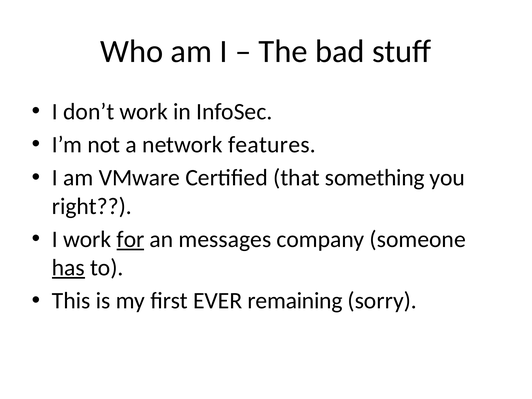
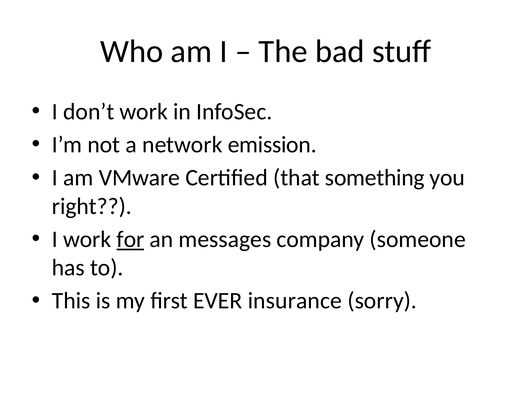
features: features -> emission (272, 145)
has underline: present -> none (68, 268)
remaining: remaining -> insurance (295, 301)
